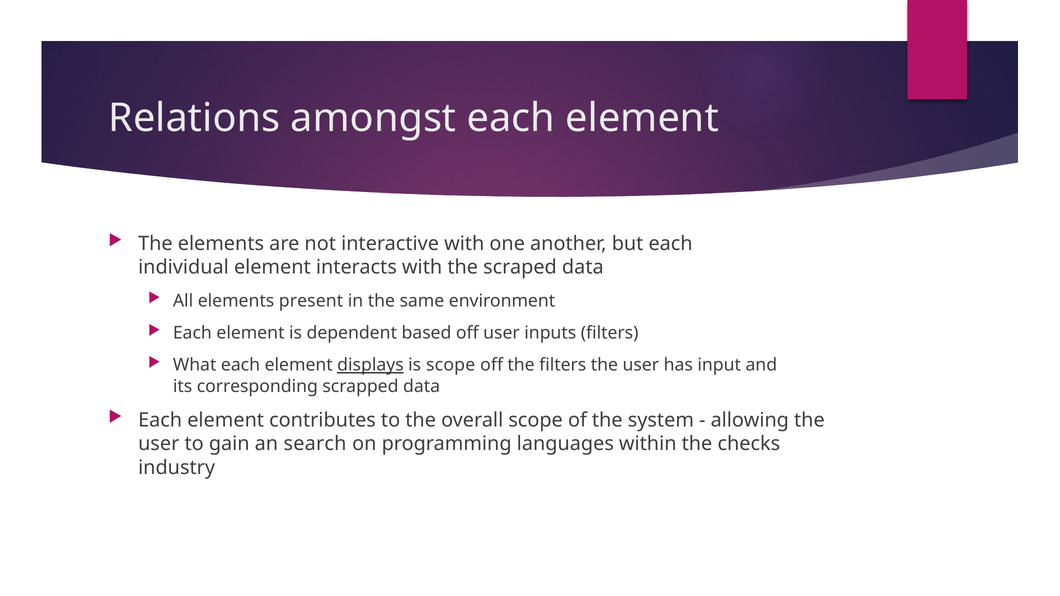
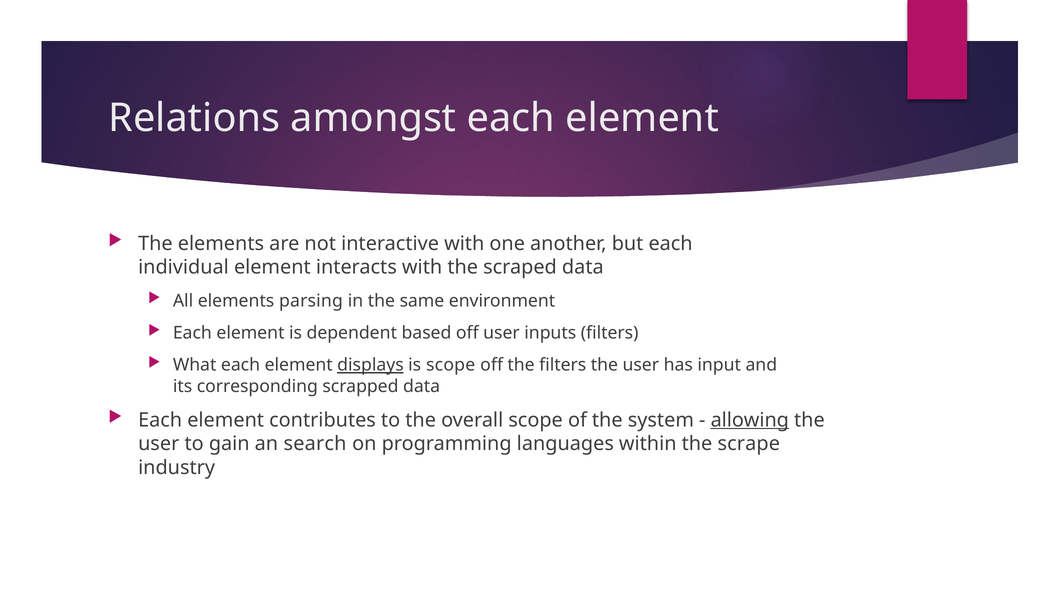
present: present -> parsing (311, 301)
allowing underline: none -> present (750, 420)
checks: checks -> scrape (749, 444)
